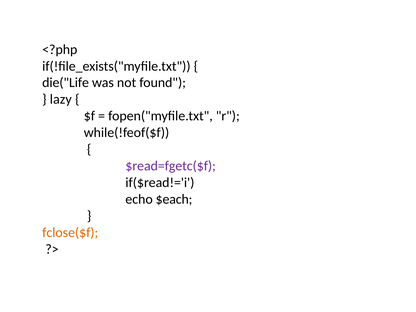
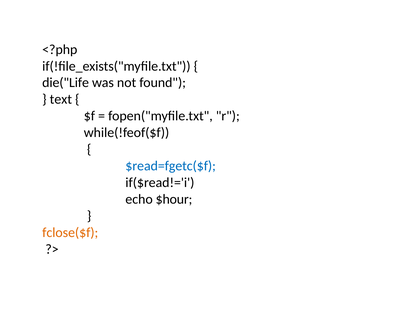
lazy: lazy -> text (61, 99)
$read=fgetc($f colour: purple -> blue (171, 166)
$each: $each -> $hour (174, 199)
